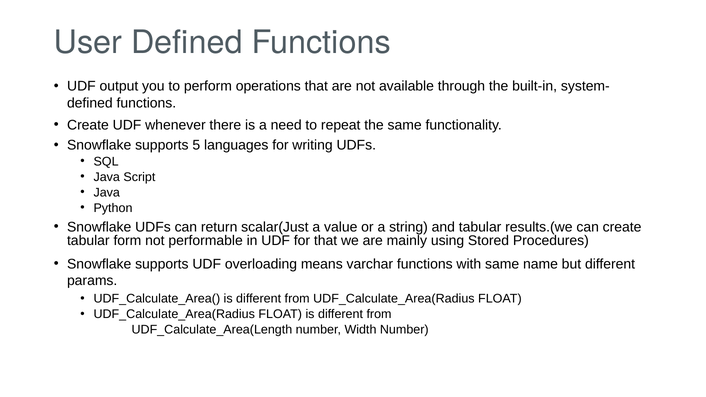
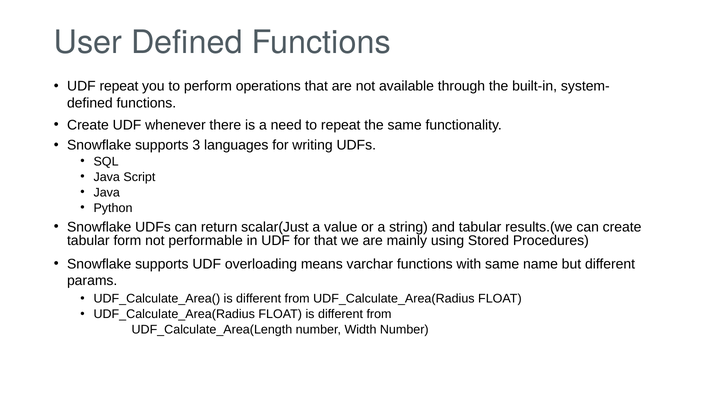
UDF output: output -> repeat (119, 86)
5: 5 -> 3 (196, 145)
